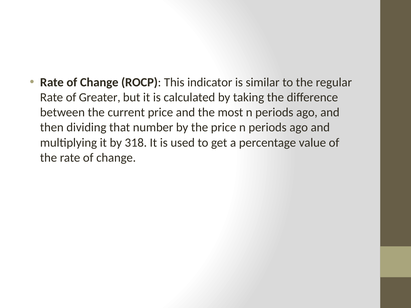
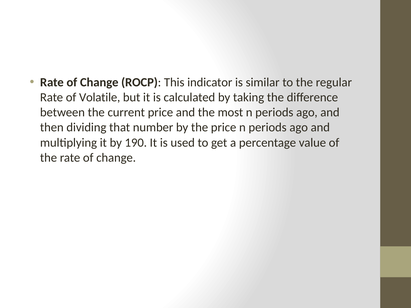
Greater: Greater -> Volatile (100, 97)
318: 318 -> 190 (136, 143)
